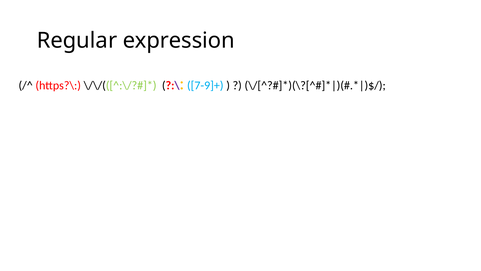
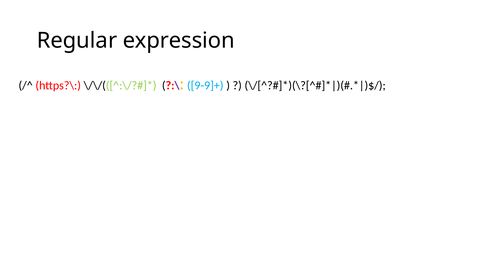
7-9]+: 7-9]+ -> 9-9]+ (205, 85)
